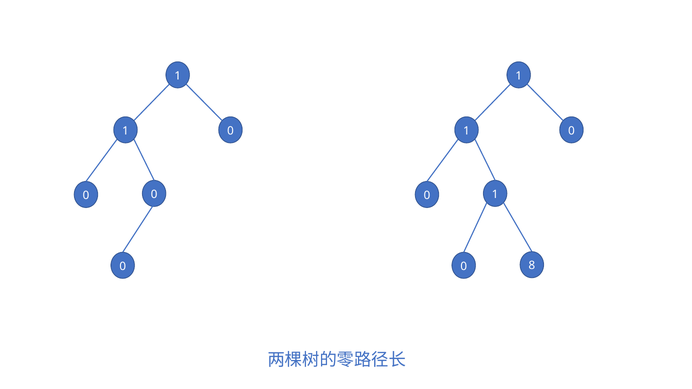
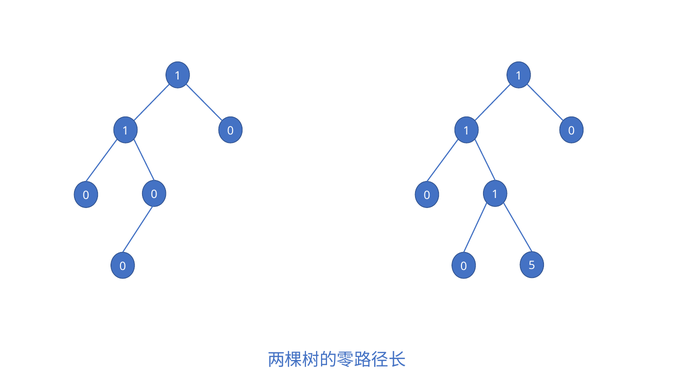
8: 8 -> 5 (532, 266)
